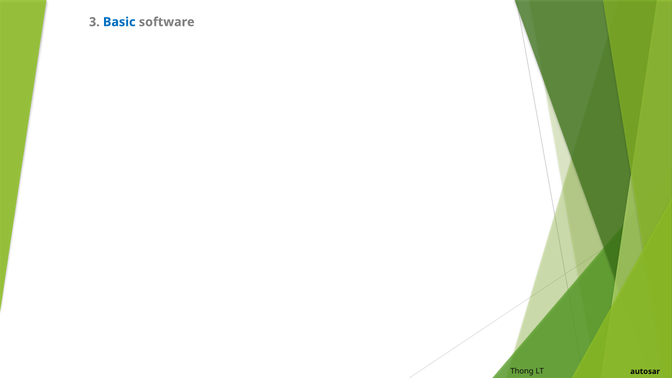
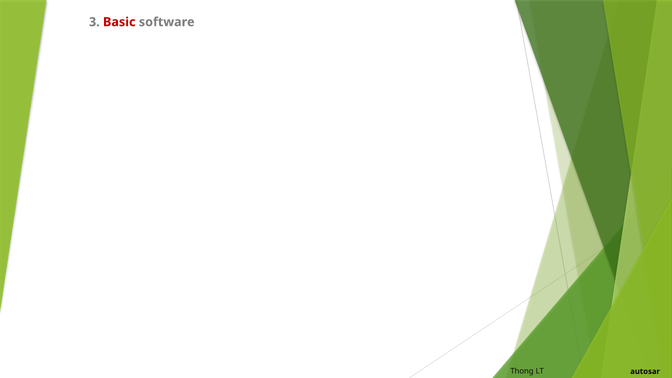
Basic colour: blue -> red (119, 22)
